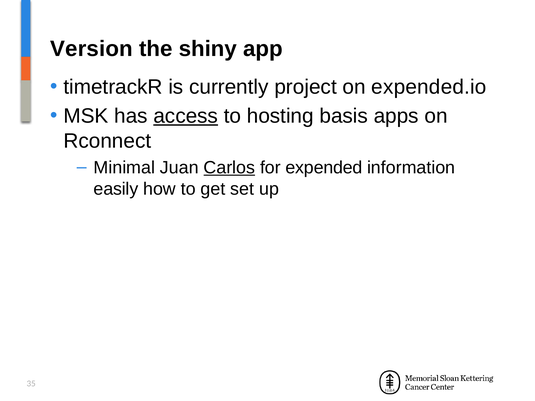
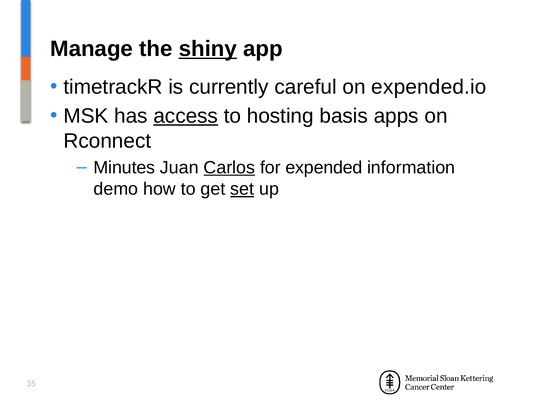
Version: Version -> Manage (92, 49)
shiny underline: none -> present (208, 49)
project: project -> careful (306, 87)
Minimal: Minimal -> Minutes (124, 168)
easily: easily -> demo (116, 189)
set underline: none -> present (242, 189)
